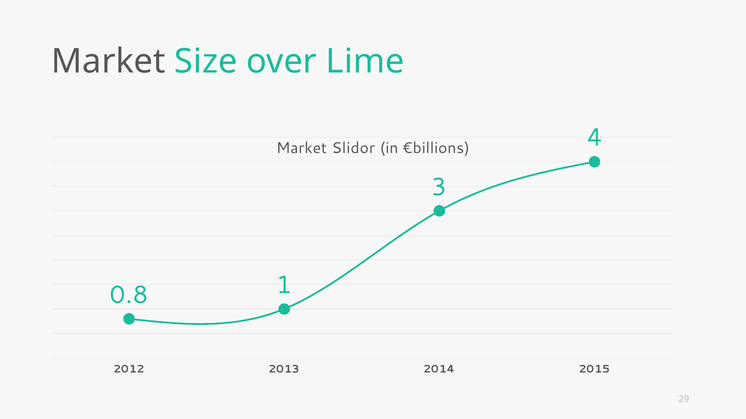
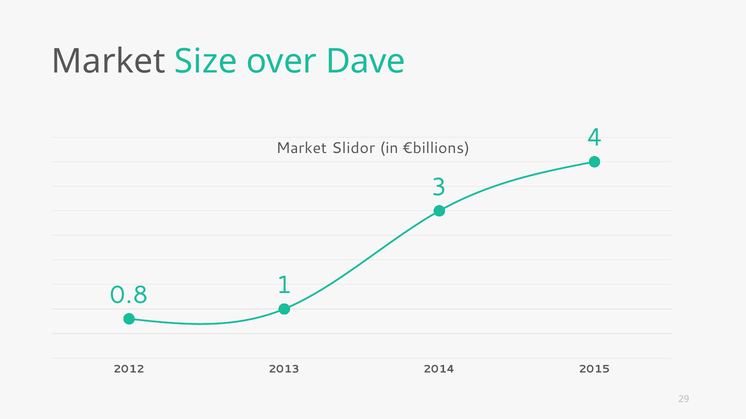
Lime: Lime -> Dave (366, 61)
